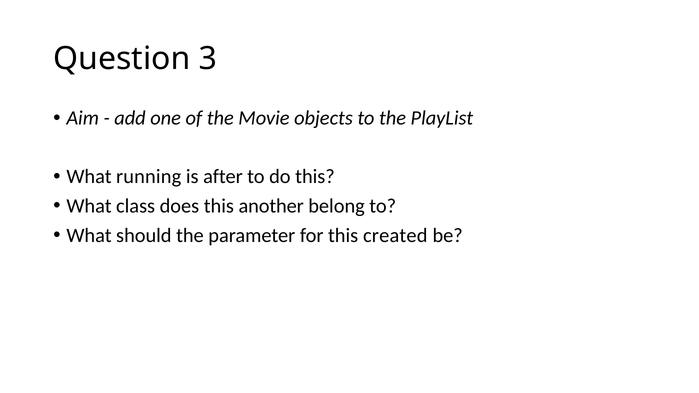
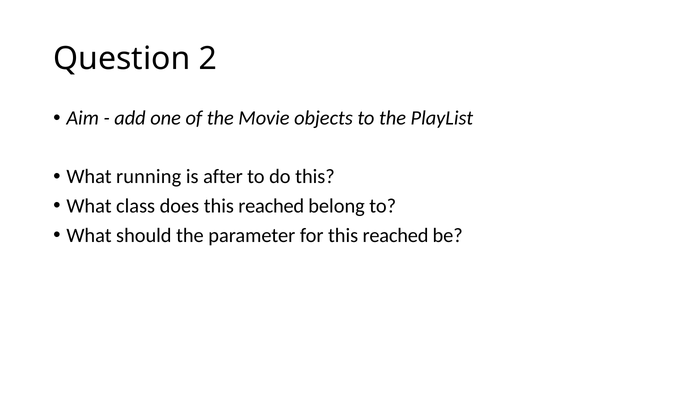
3: 3 -> 2 (208, 59)
does this another: another -> reached (271, 206)
for this created: created -> reached (395, 235)
